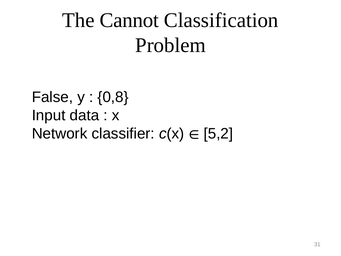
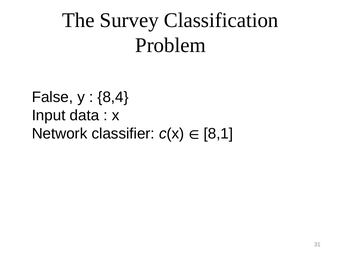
Cannot: Cannot -> Survey (129, 20)
0,8: 0,8 -> 8,4 (113, 97)
5,2: 5,2 -> 8,1 (218, 133)
